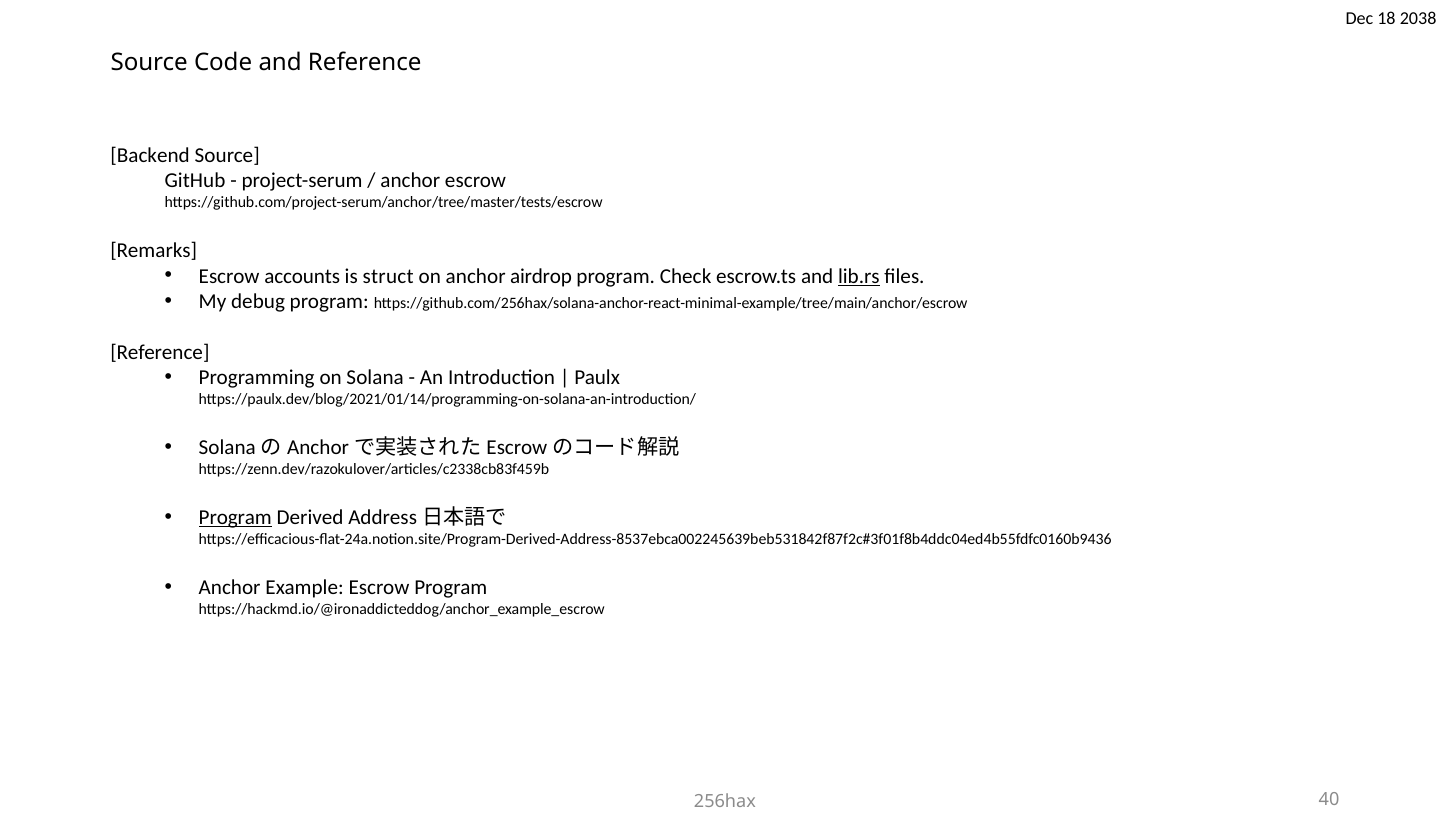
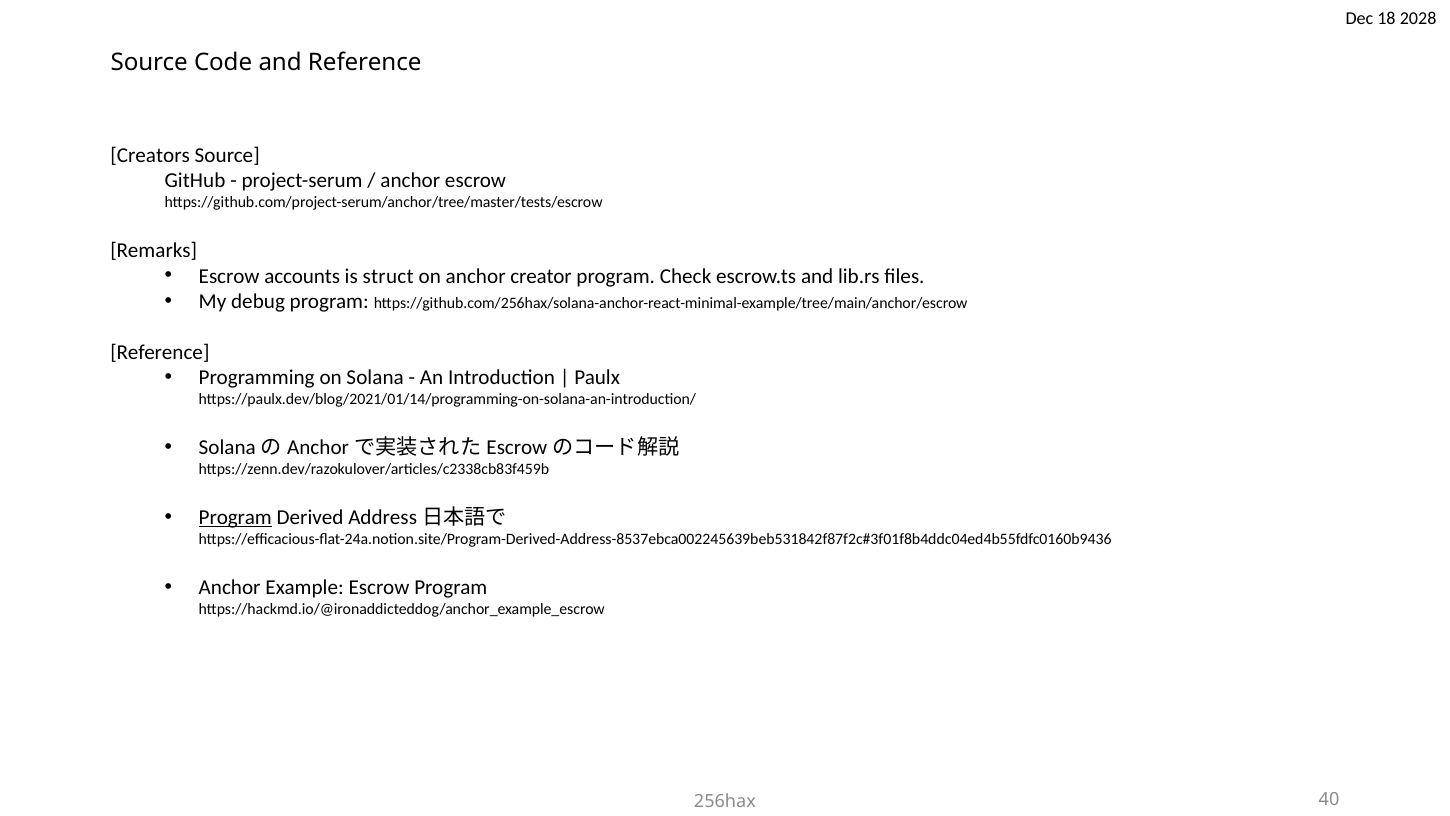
2038: 2038 -> 2028 (1418, 19)
Backend: Backend -> Creators (150, 155)
airdrop: airdrop -> creator (541, 276)
lib.rs underline: present -> none (859, 276)
